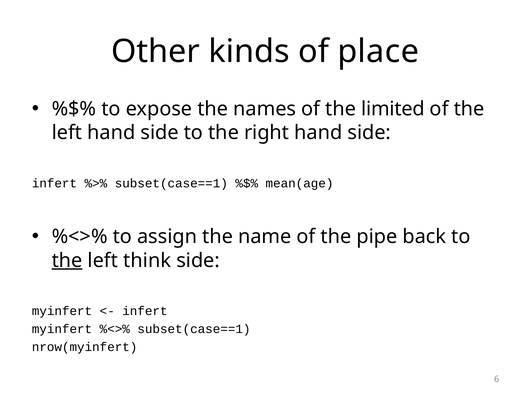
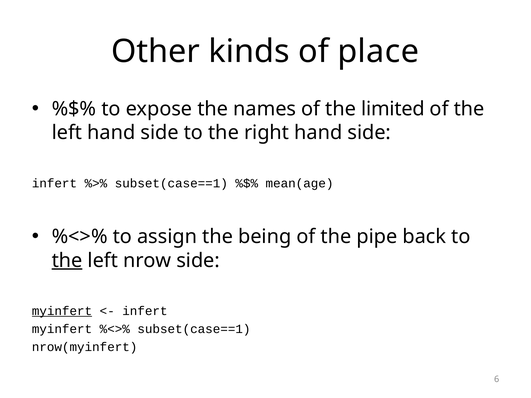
name: name -> being (265, 237)
think: think -> nrow (147, 261)
myinfert underline: none -> present (62, 311)
